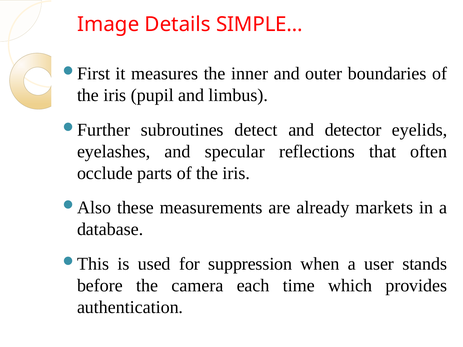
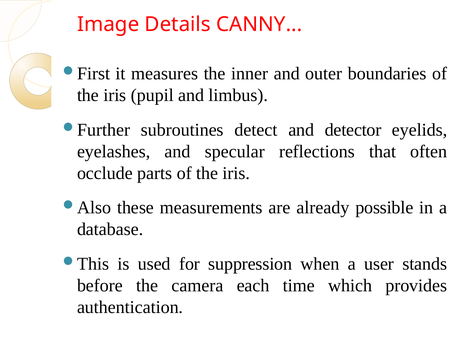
SIMPLE: SIMPLE -> CANNY (259, 24)
markets: markets -> possible (384, 208)
